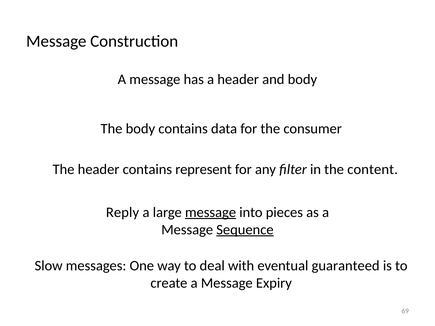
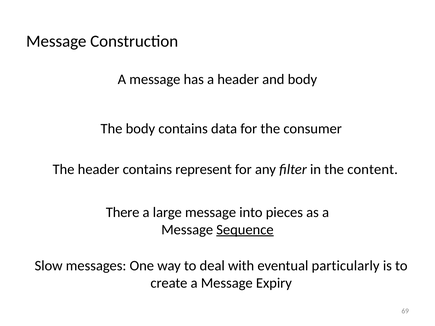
Reply: Reply -> There (123, 212)
message underline: present -> none (211, 212)
guaranteed: guaranteed -> particularly (346, 266)
